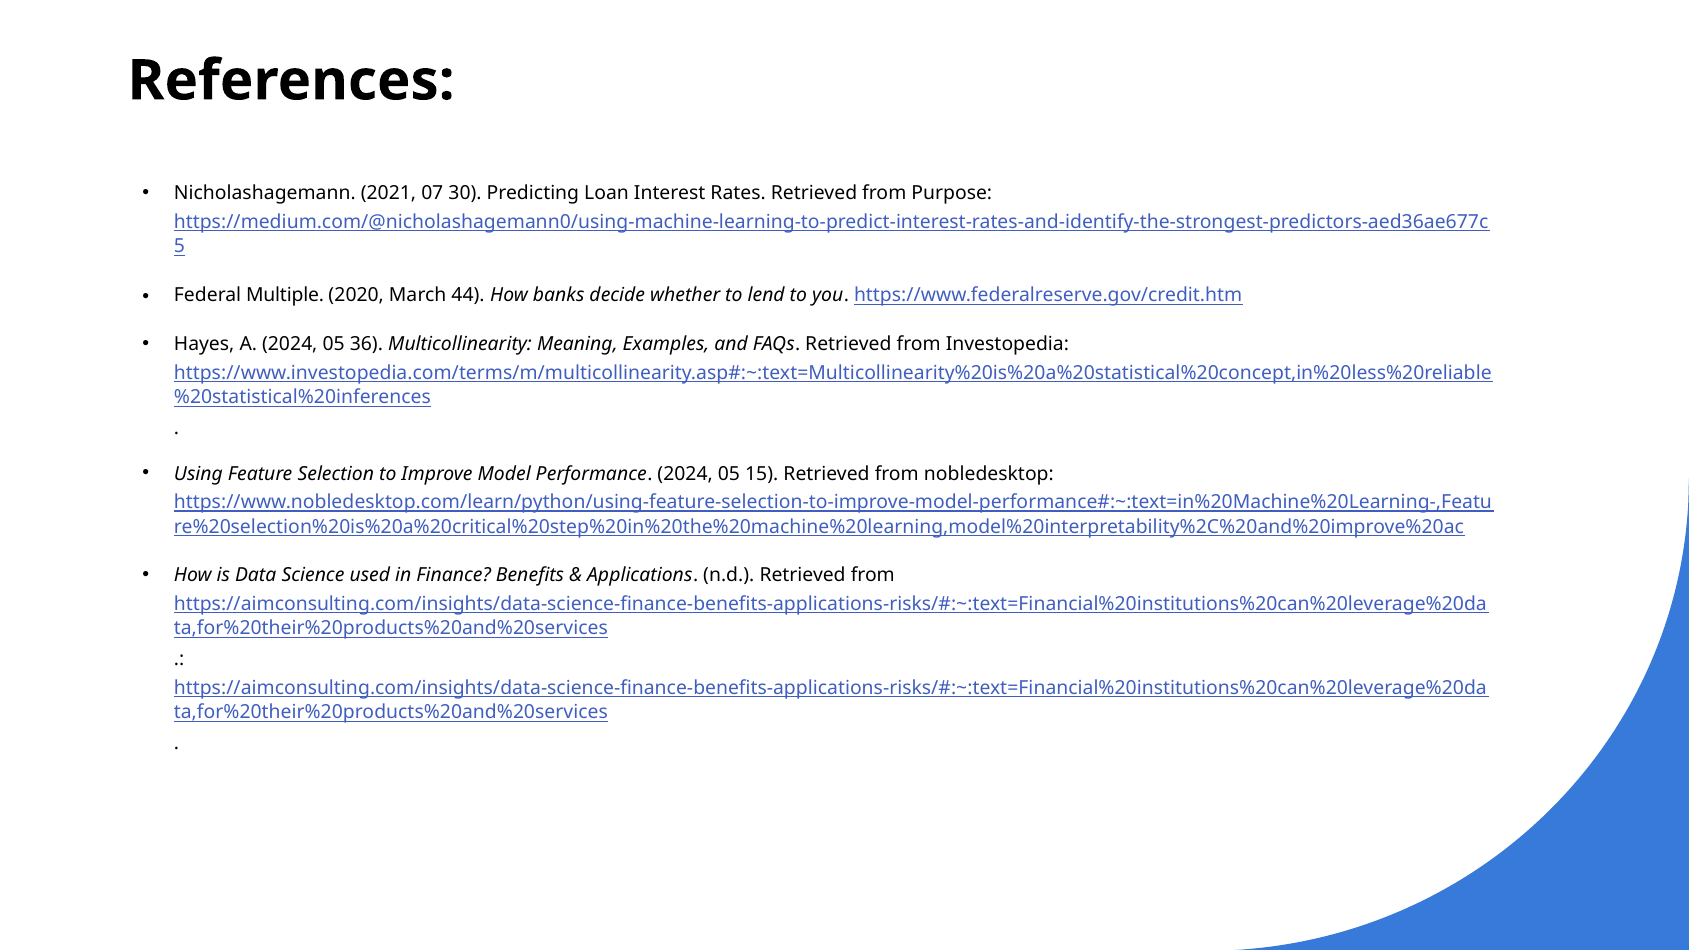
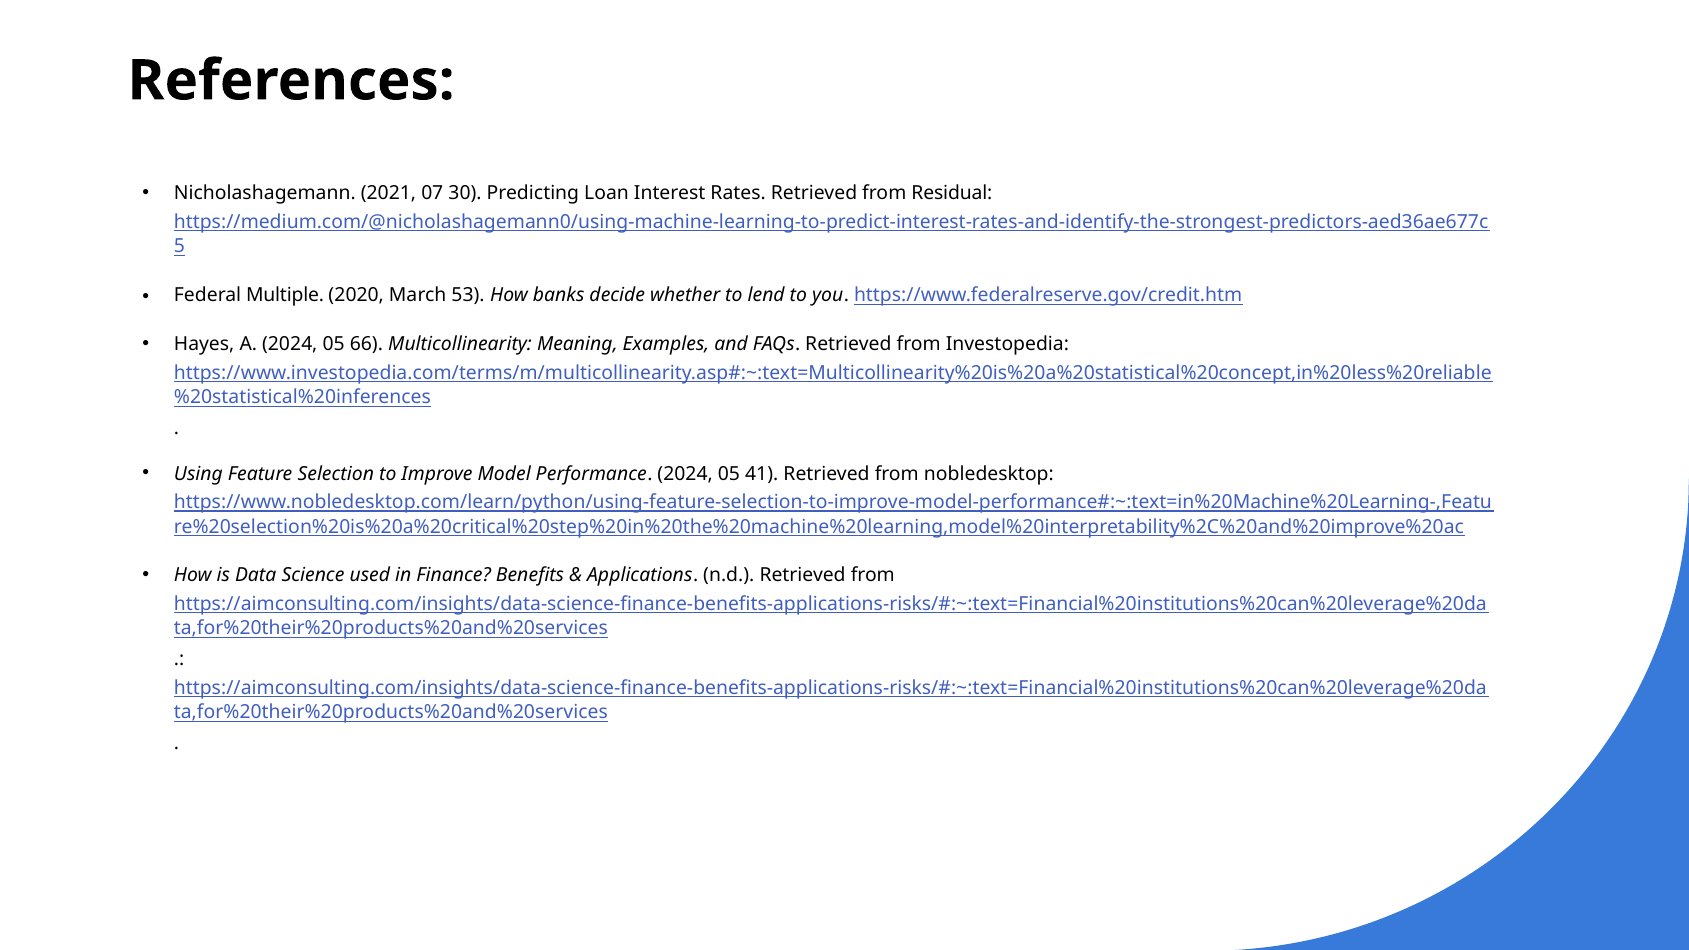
Purpose: Purpose -> Residual (952, 193)
44: 44 -> 53 (468, 296)
36: 36 -> 66 (366, 344)
15: 15 -> 41 (762, 474)
